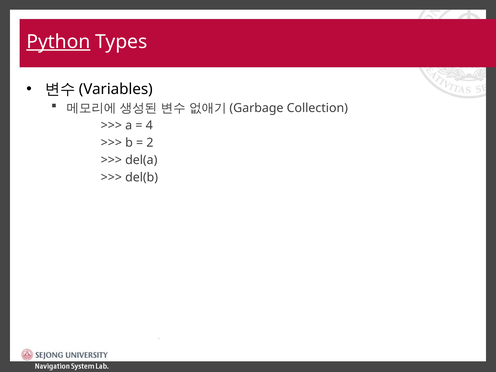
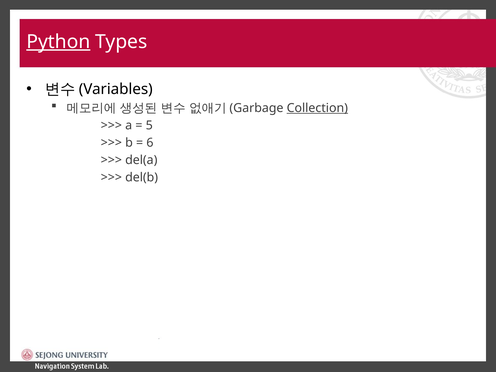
Collection underline: none -> present (317, 108)
4: 4 -> 5 (149, 125)
2: 2 -> 6 (150, 143)
